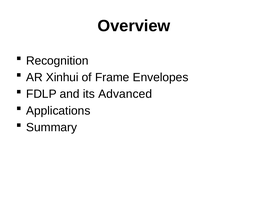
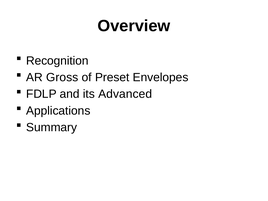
Xinhui: Xinhui -> Gross (62, 77)
Frame: Frame -> Preset (112, 77)
